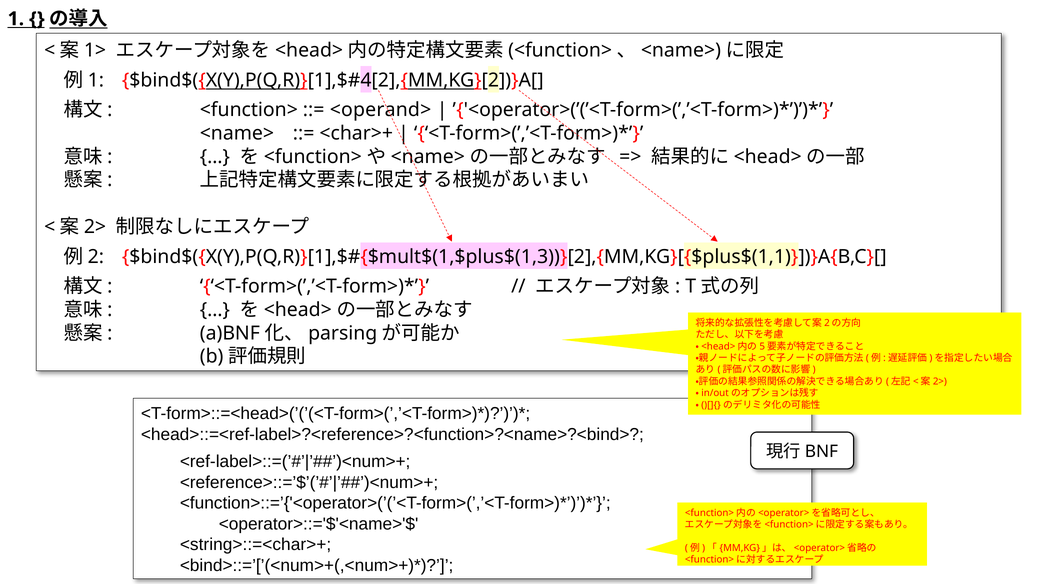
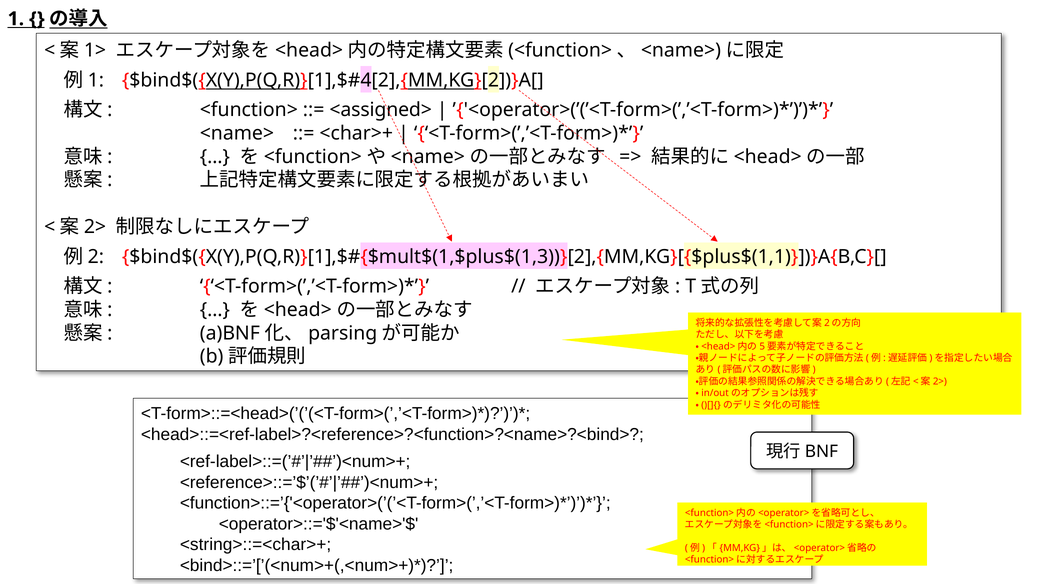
<operand>: <operand> -> <assigned> (381, 110)
